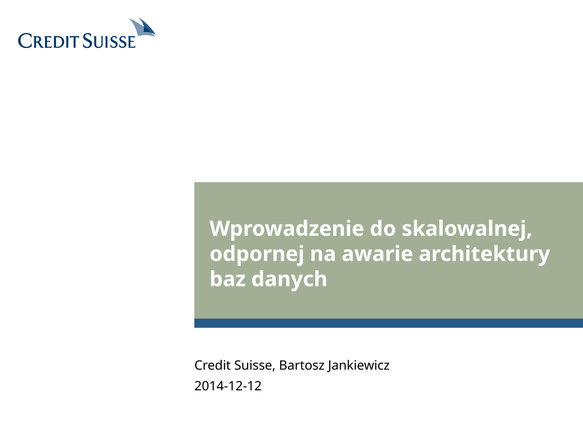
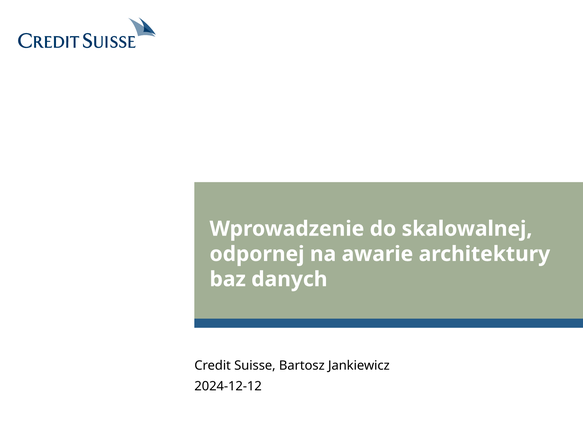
2014-12-12: 2014-12-12 -> 2024-12-12 (228, 386)
